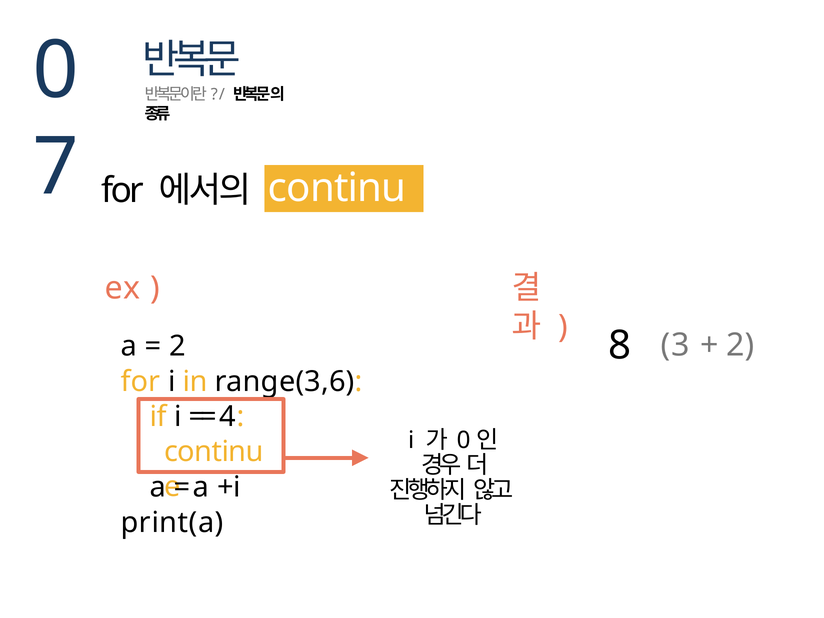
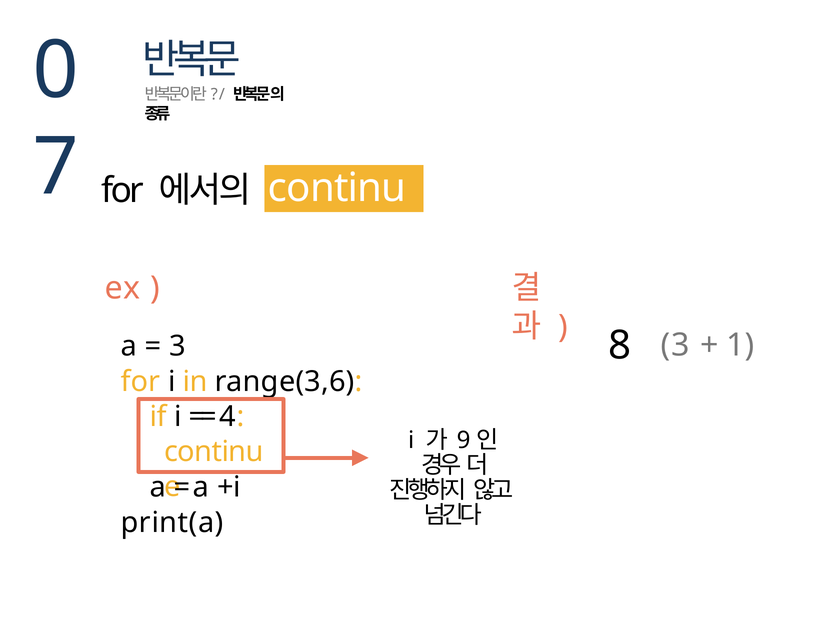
2: 2 -> 1 (740, 345)
2: 2 -> 3 (177, 346)
0: 0 -> 9 (464, 440)
